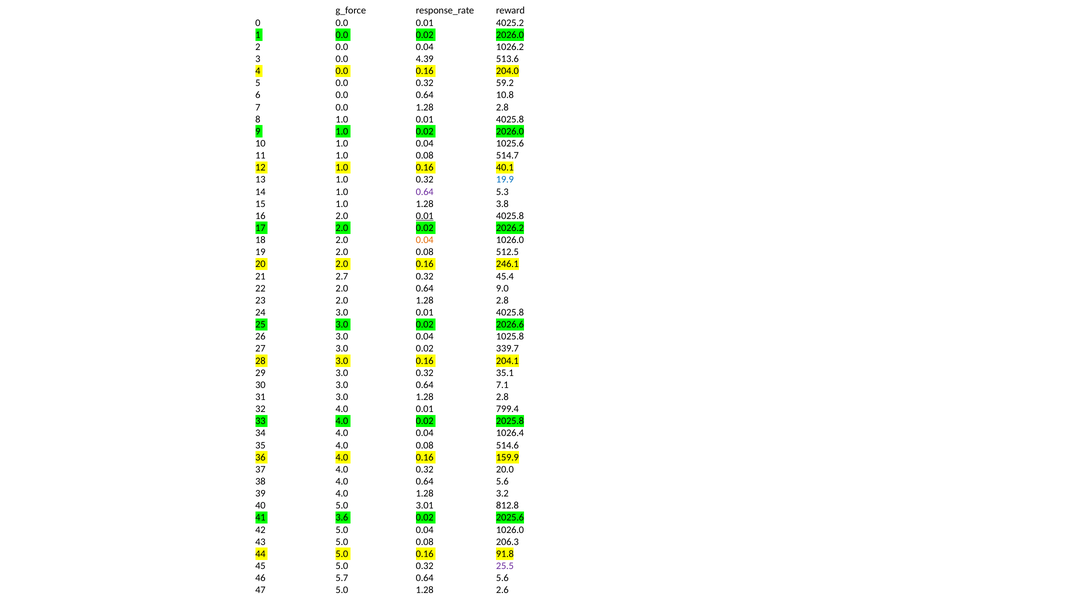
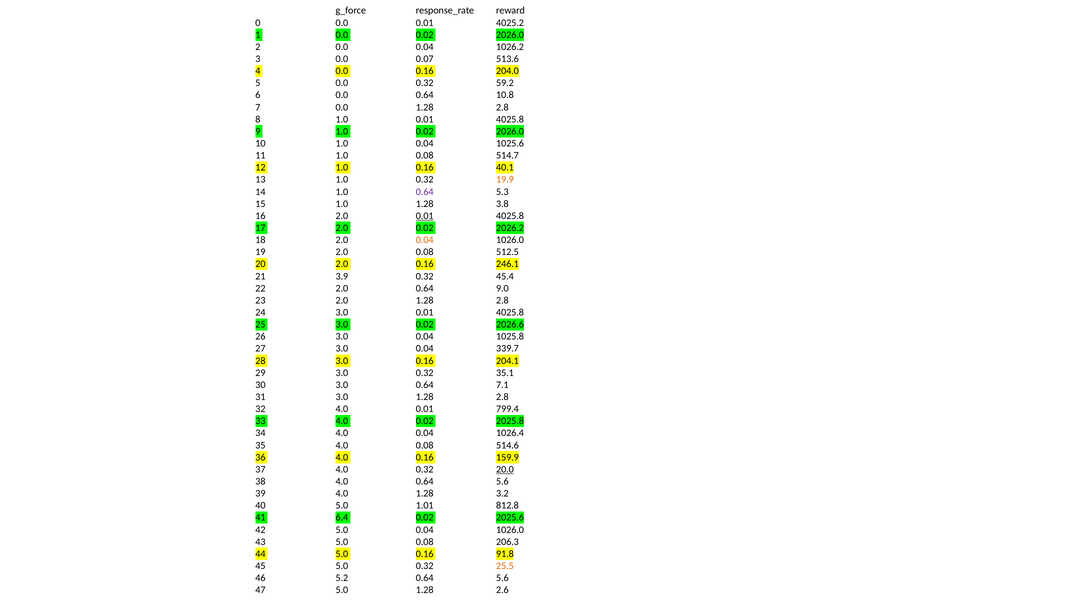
4.39: 4.39 -> 0.07 (425, 59)
19.9 colour: blue -> orange (505, 180)
2.7: 2.7 -> 3.9 (342, 276)
27 3.0 0.02: 0.02 -> 0.04 (425, 349)
20.0 underline: none -> present (505, 469)
3.01: 3.01 -> 1.01 (425, 505)
3.6: 3.6 -> 6.4 (342, 518)
25.5 colour: purple -> orange (505, 566)
5.7: 5.7 -> 5.2 (342, 578)
